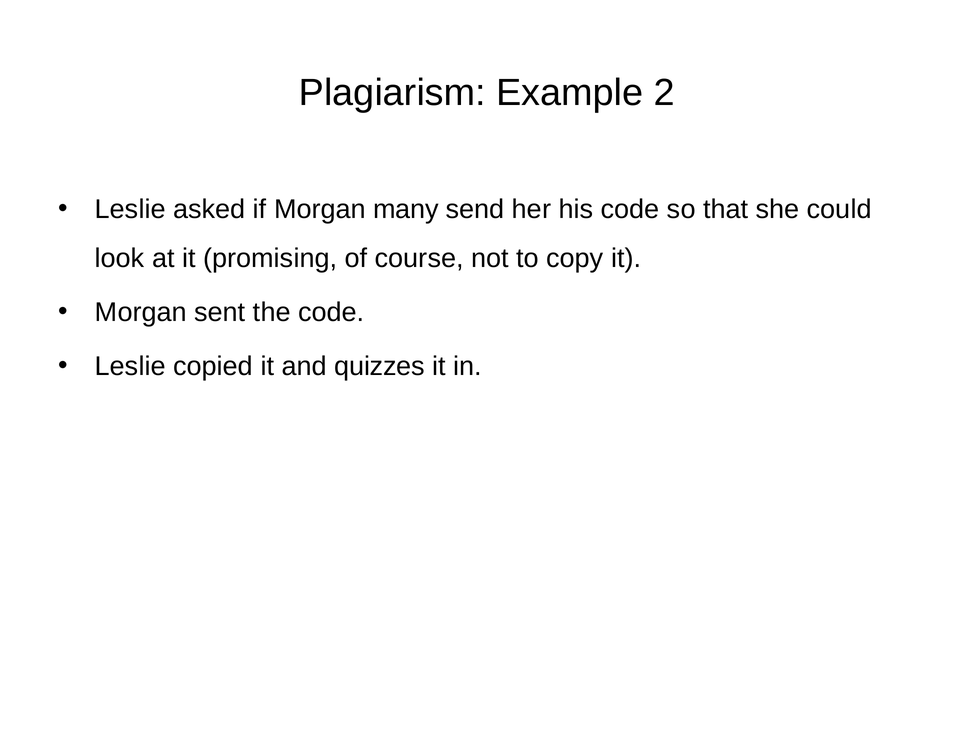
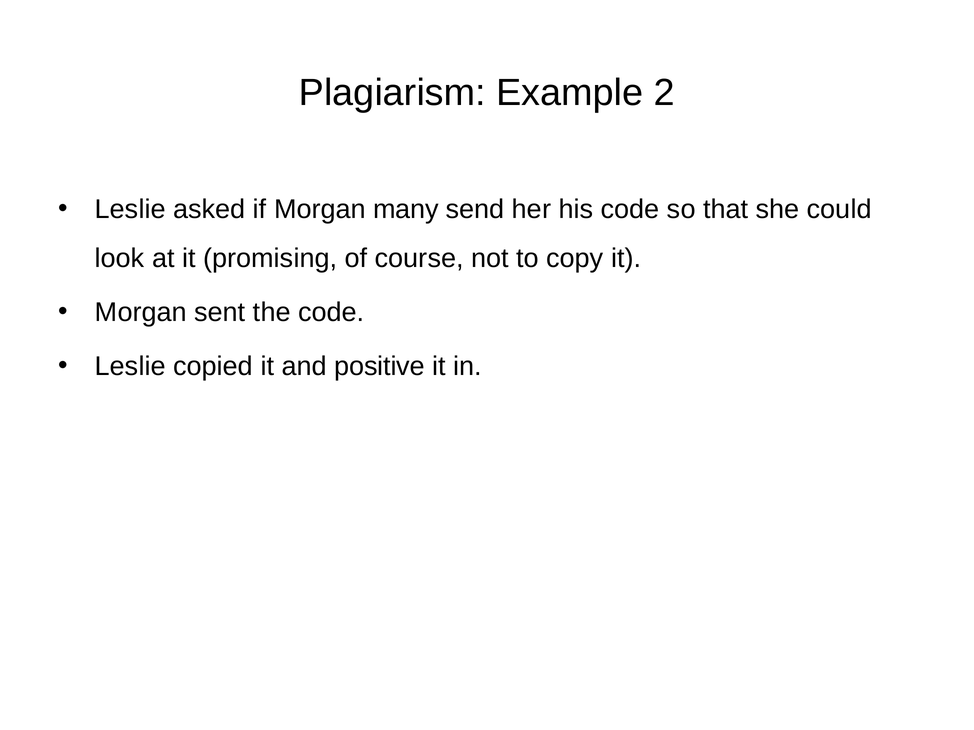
quizzes: quizzes -> positive (380, 367)
